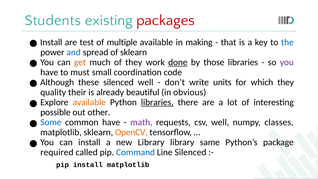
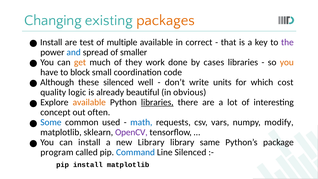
Students: Students -> Changing (53, 20)
packages colour: red -> orange (166, 20)
making: making -> correct (199, 42)
the colour: blue -> purple (287, 42)
of sklearn: sklearn -> smaller (134, 52)
done underline: present -> none (178, 62)
those: those -> cases (214, 62)
you colour: purple -> orange (287, 62)
must: must -> block (80, 72)
which they: they -> cost (286, 82)
their: their -> logic (77, 92)
possible: possible -> concept (55, 112)
other: other -> often (99, 112)
common have: have -> used (111, 122)
math colour: purple -> blue (141, 122)
csv well: well -> vars (220, 122)
classes: classes -> modify (279, 122)
OpenCV colour: orange -> purple (131, 132)
required: required -> program (57, 152)
